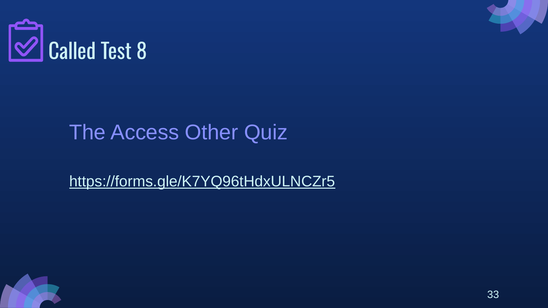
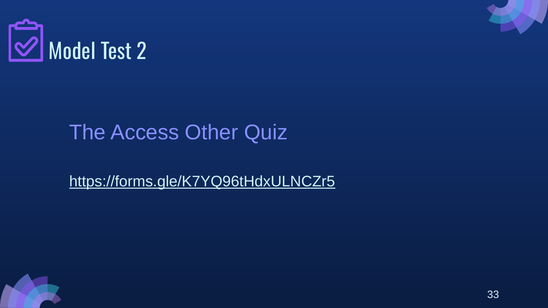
Called: Called -> Model (72, 52)
8: 8 -> 2 (142, 52)
